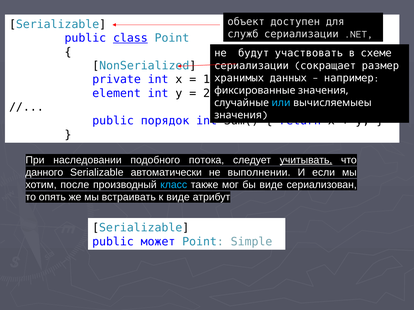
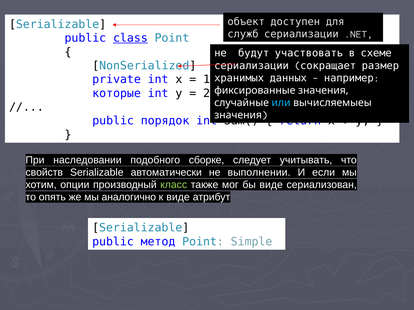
element: element -> которые (117, 93)
потока: потока -> сборке (207, 160)
учитывать underline: present -> none (306, 160)
данного: данного -> свойств (44, 173)
после: после -> опции (75, 185)
класс colour: light blue -> light green (174, 185)
встраивать: встраивать -> аналогично (129, 198)
может: может -> метод (158, 242)
